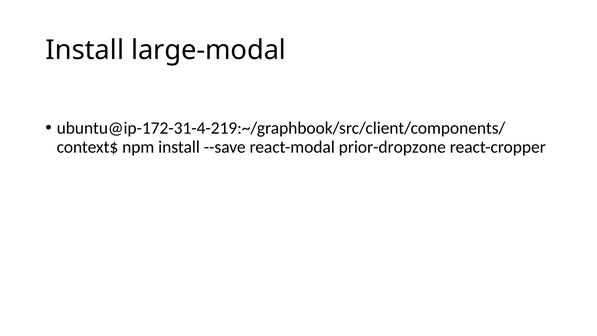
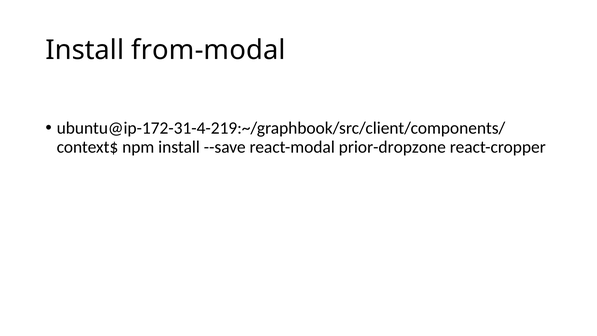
large-modal: large-modal -> from-modal (208, 50)
